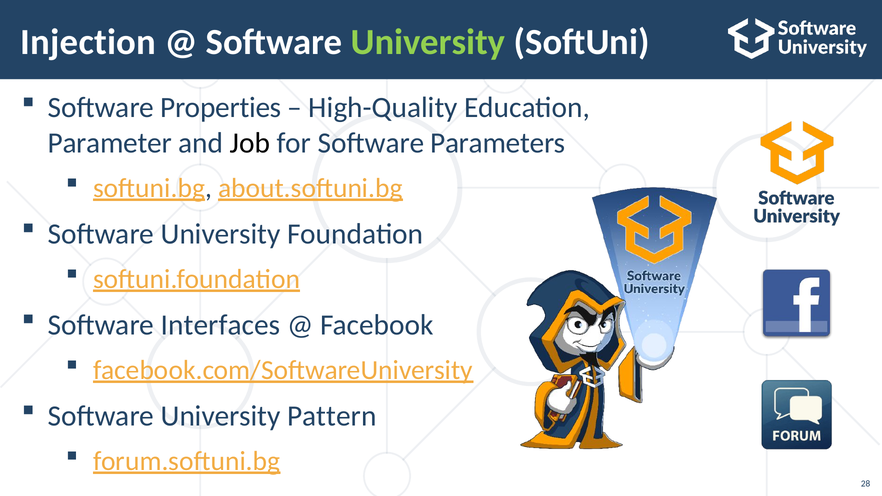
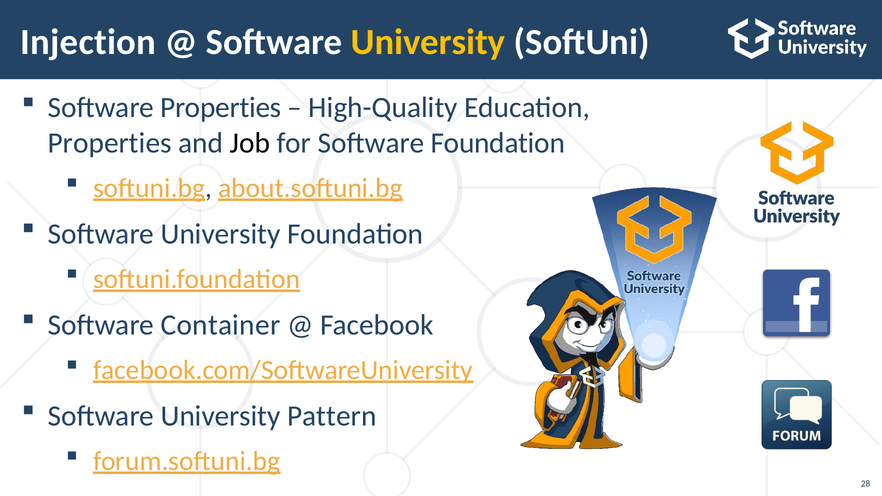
University colour: light green -> yellow (428, 42)
Parameter: Parameter -> Properties (110, 143)
Software Parameters: Parameters -> Foundation (498, 143)
Interfaces: Interfaces -> Container (220, 325)
